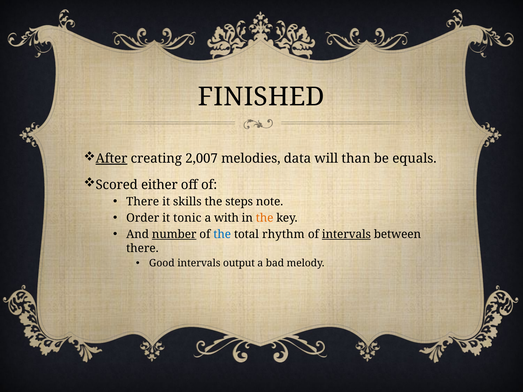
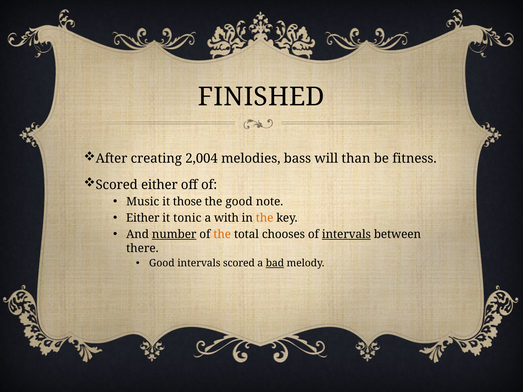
After underline: present -> none (111, 159)
2,007: 2,007 -> 2,004 (202, 159)
data: data -> bass (297, 159)
equals: equals -> fitness (414, 159)
There: There -> Music (143, 202)
skills: skills -> those (187, 202)
the steps: steps -> good (239, 202)
Order: Order -> Either (143, 218)
the colour: blue -> orange (222, 234)
rhythm: rhythm -> chooses (283, 234)
intervals output: output -> scored (239, 263)
bad underline: none -> present (275, 263)
